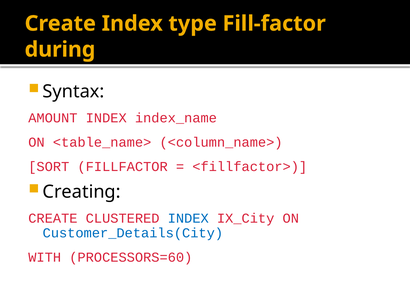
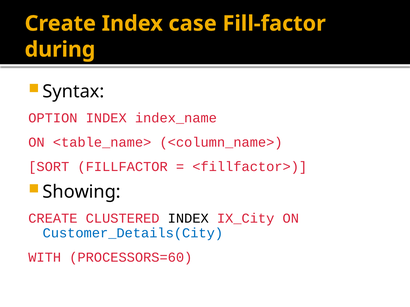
type: type -> case (193, 24)
AMOUNT: AMOUNT -> OPTION (53, 118)
Creating: Creating -> Showing (82, 192)
INDEX colour: blue -> black (188, 219)
